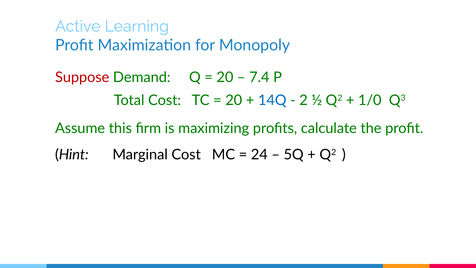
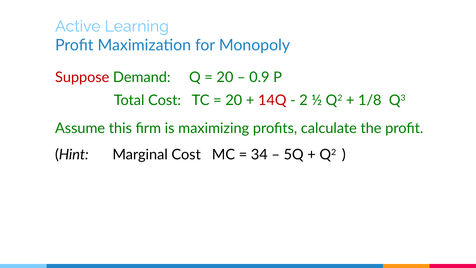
7.4: 7.4 -> 0.9 (259, 77)
14Q colour: blue -> red (272, 100)
1/0: 1/0 -> 1/8 (370, 100)
24: 24 -> 34 (259, 155)
